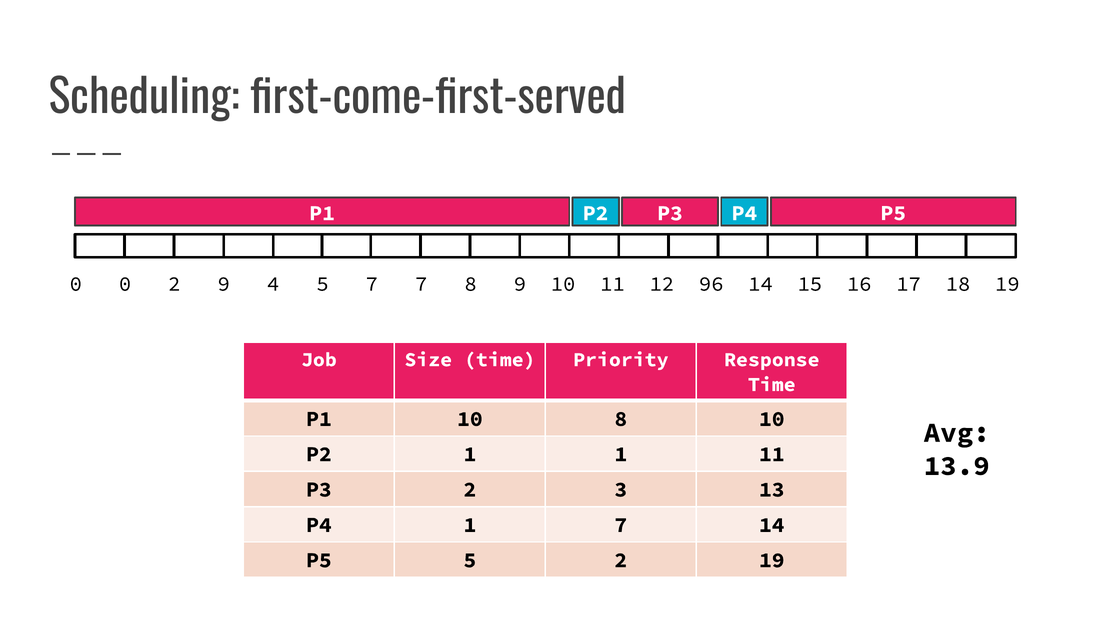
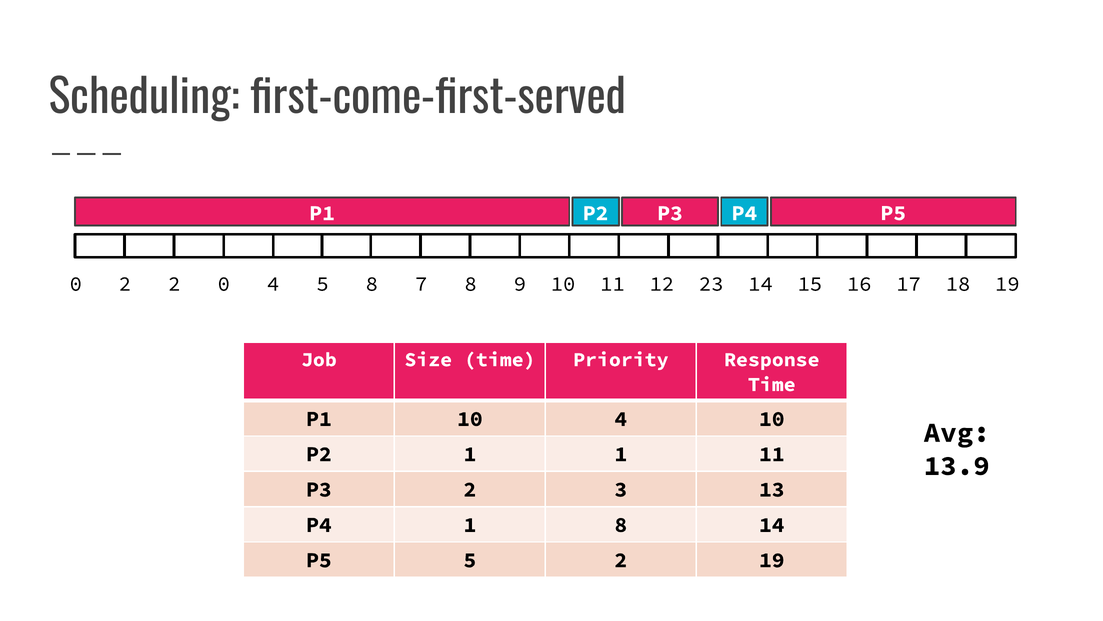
0 0: 0 -> 2 (125, 284)
2 9: 9 -> 0 (224, 284)
5 7: 7 -> 8 (372, 284)
96: 96 -> 23 (711, 284)
10 8: 8 -> 4 (621, 418)
1 7: 7 -> 8 (621, 524)
